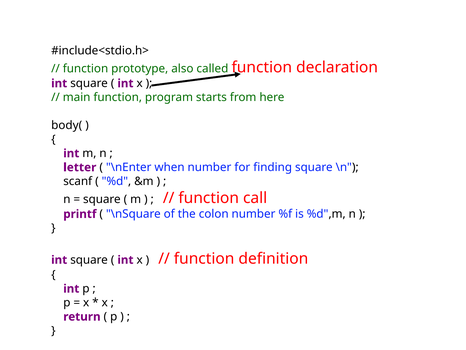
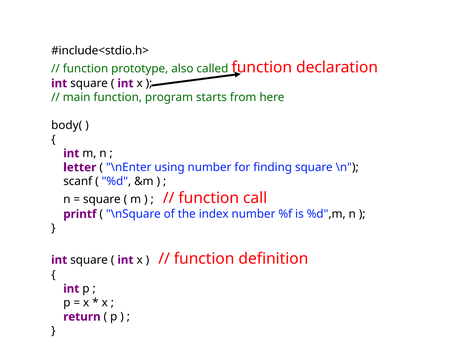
when: when -> using (170, 167)
colon: colon -> index (214, 214)
